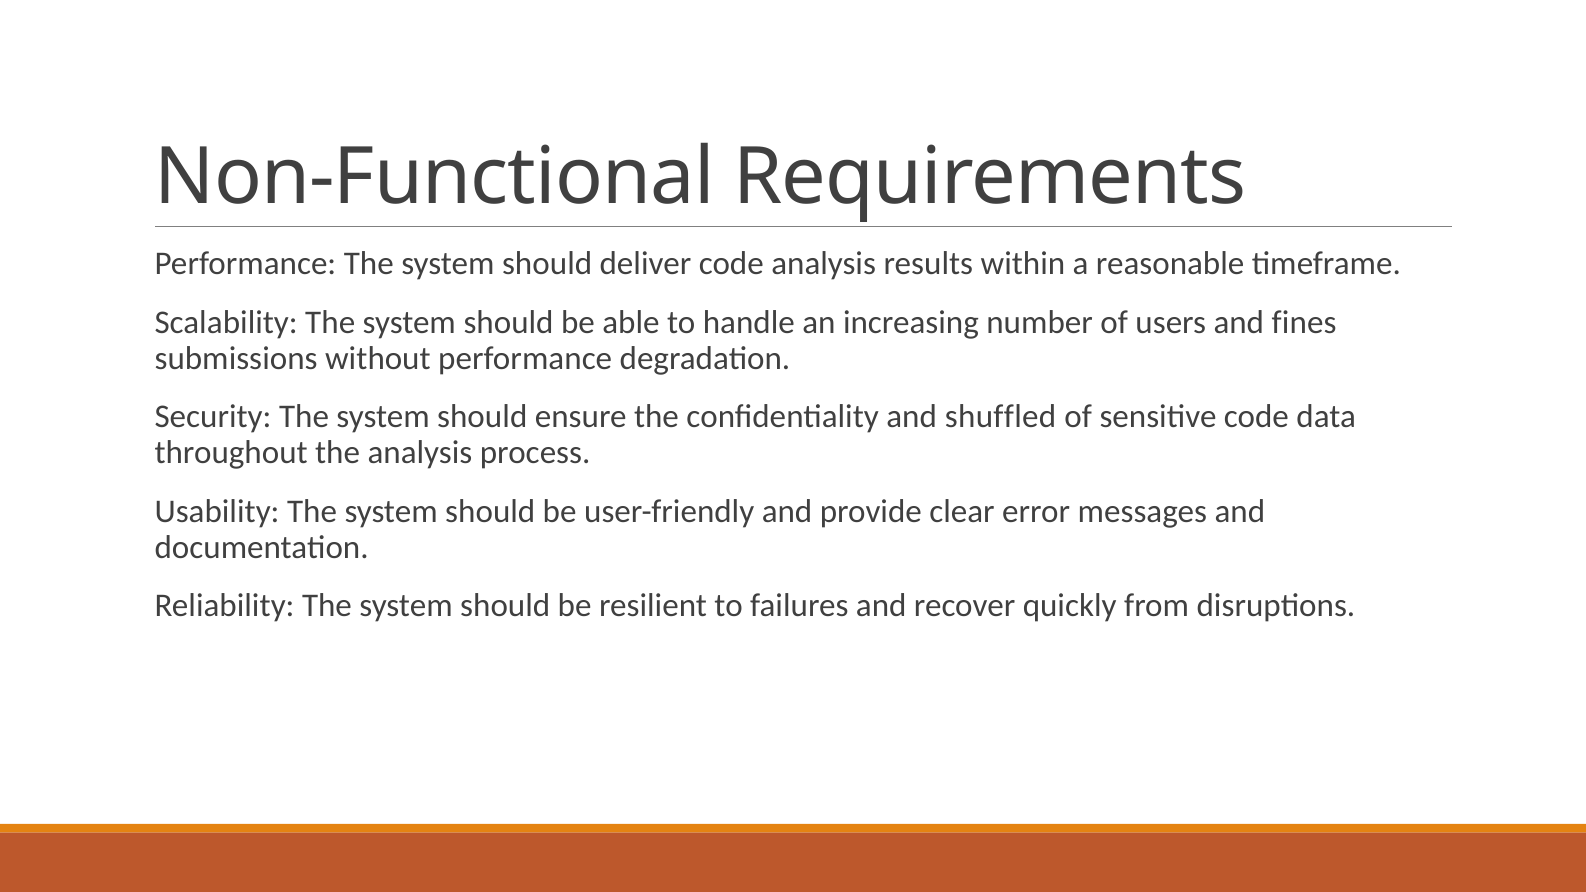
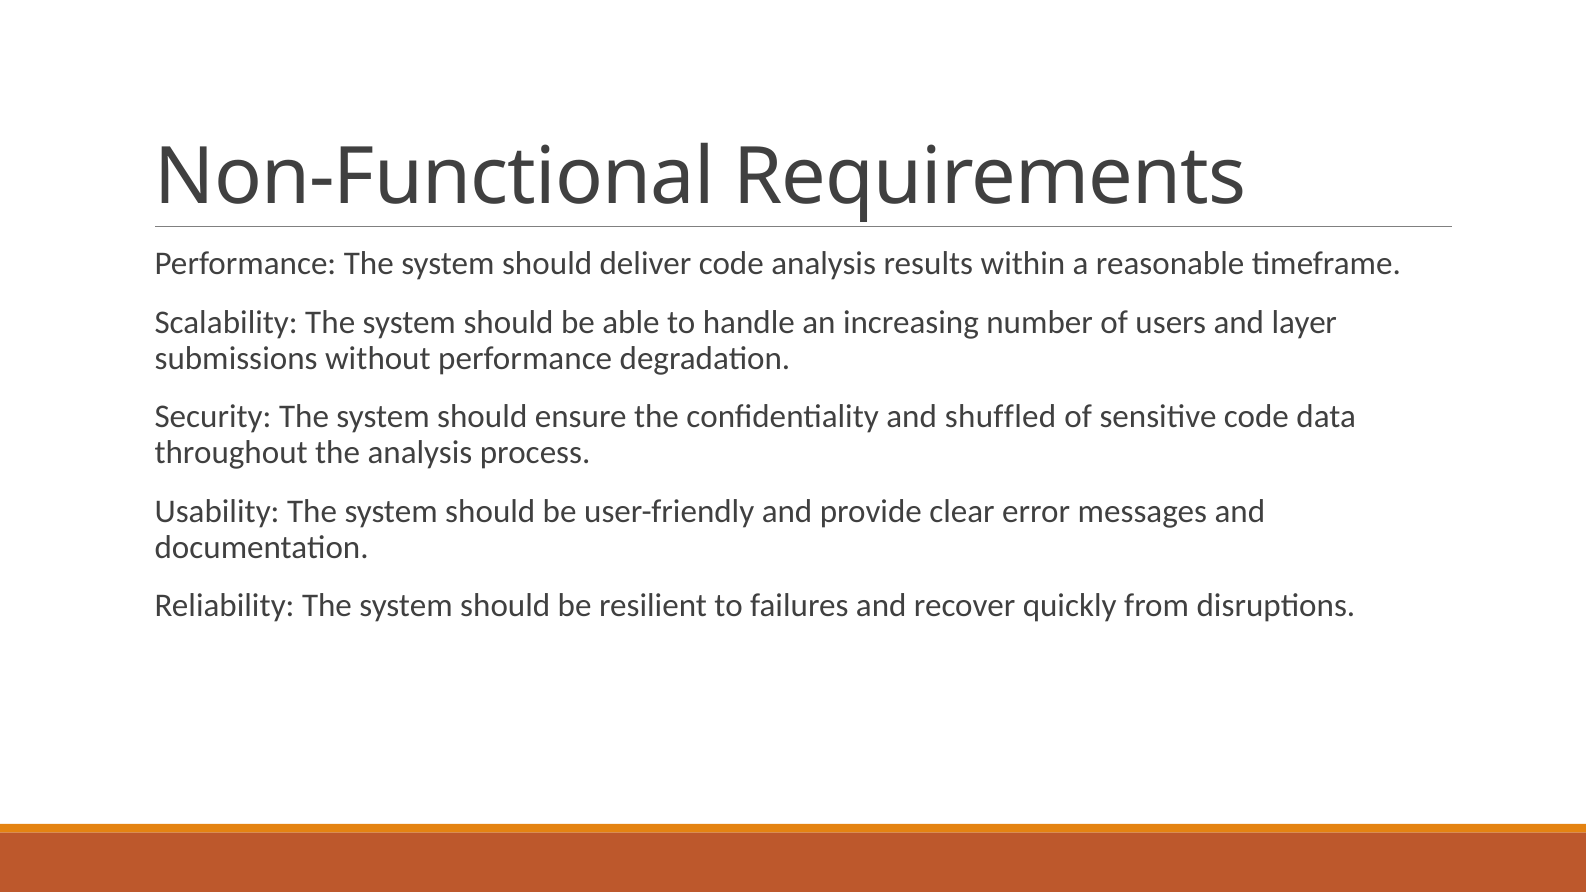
fines: fines -> layer (1304, 323)
